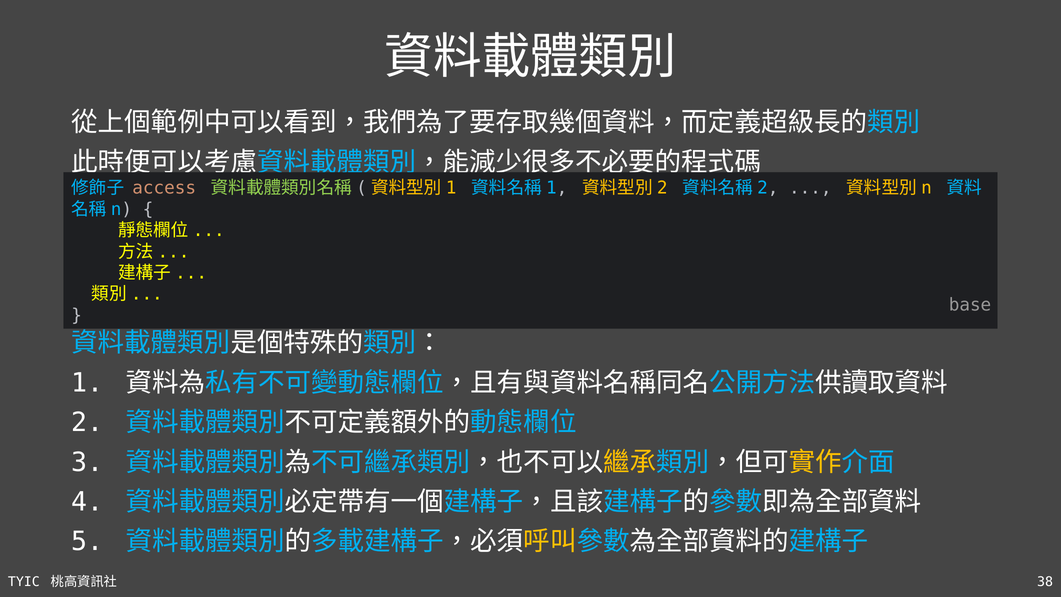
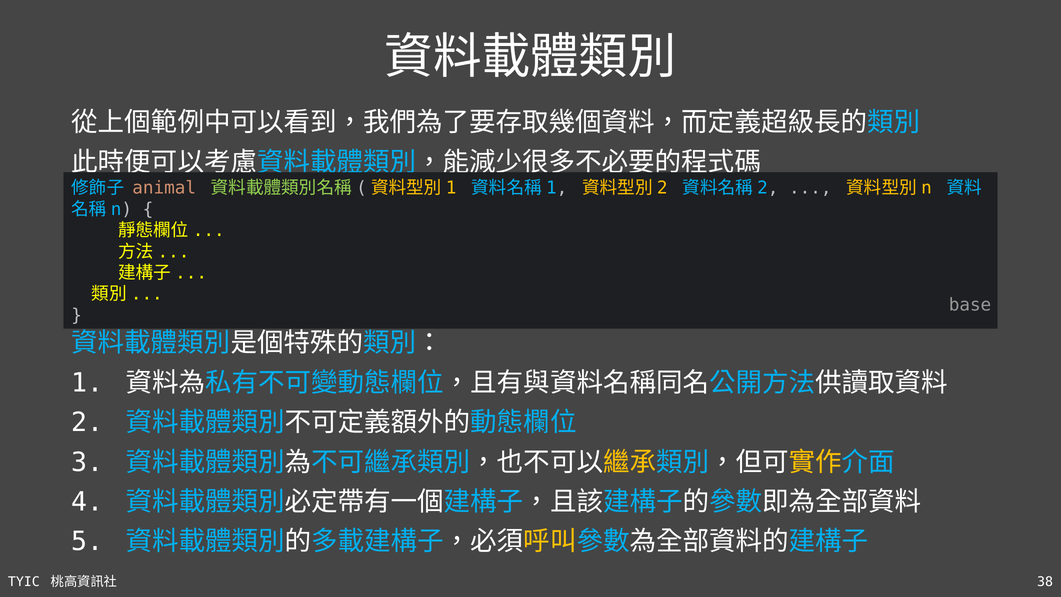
access: access -> animal (164, 188)
